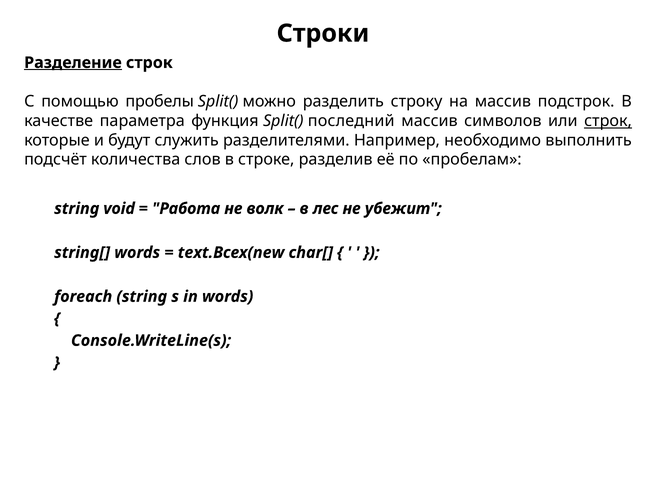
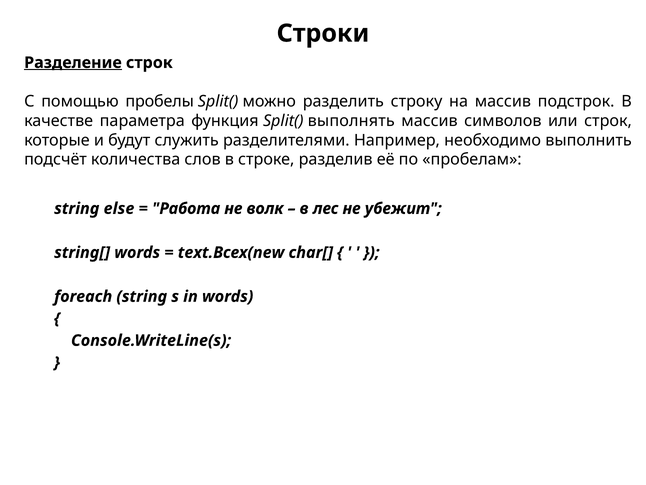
последний: последний -> выполнять (351, 121)
строк underline: present -> none (608, 121)
void: void -> else (119, 208)
